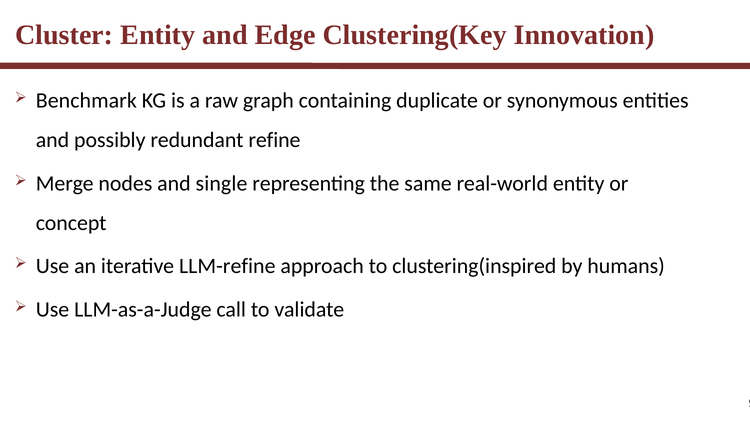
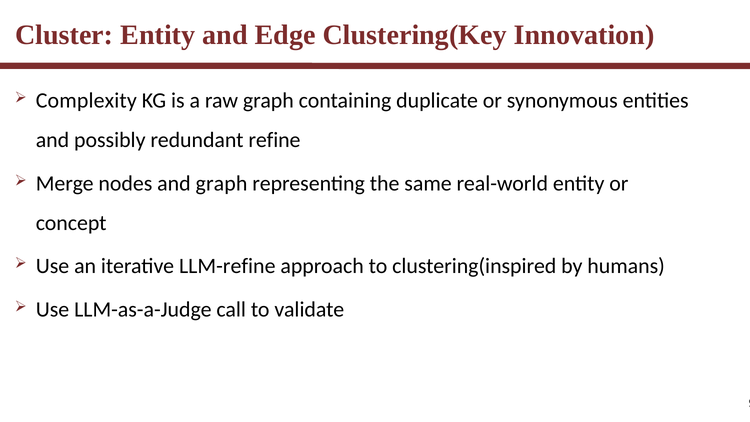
Benchmark: Benchmark -> Complexity (86, 101)
and single: single -> graph (222, 183)
